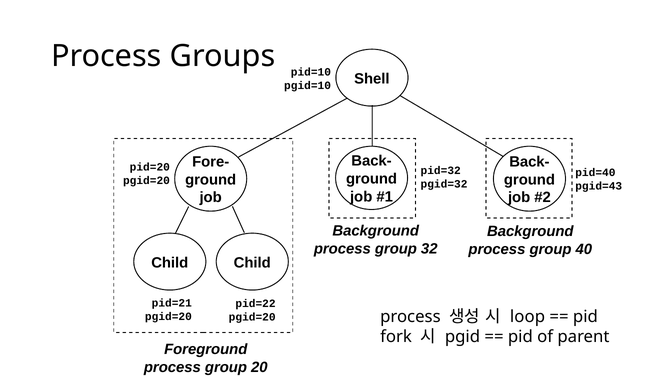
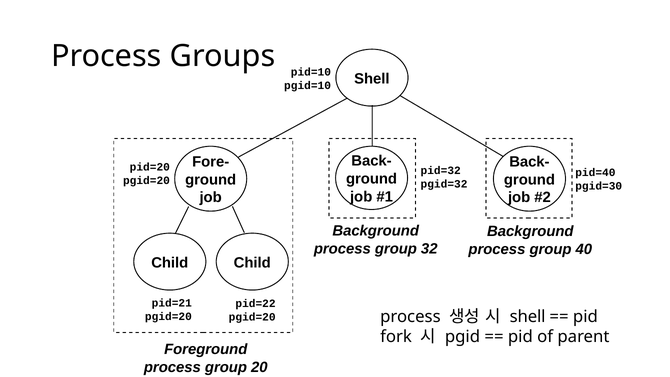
pgid=43: pgid=43 -> pgid=30 (599, 186)
loop: loop -> shell (528, 317)
